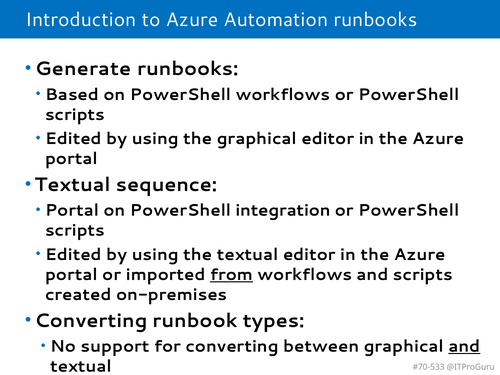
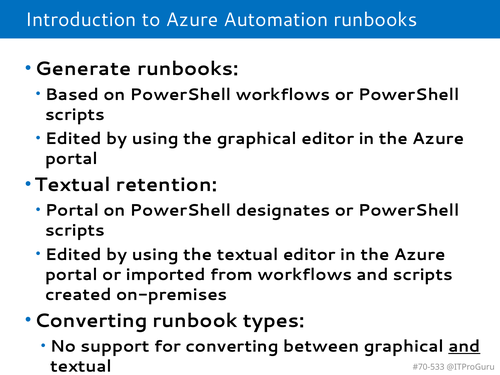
sequence: sequence -> retention (167, 185)
integration: integration -> designates (283, 210)
from underline: present -> none (232, 275)
